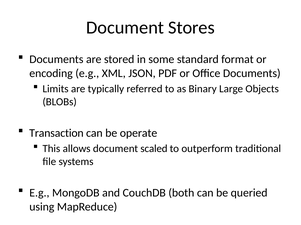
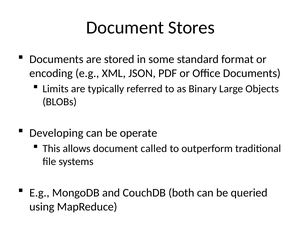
Transaction: Transaction -> Developing (56, 133)
scaled: scaled -> called (154, 149)
